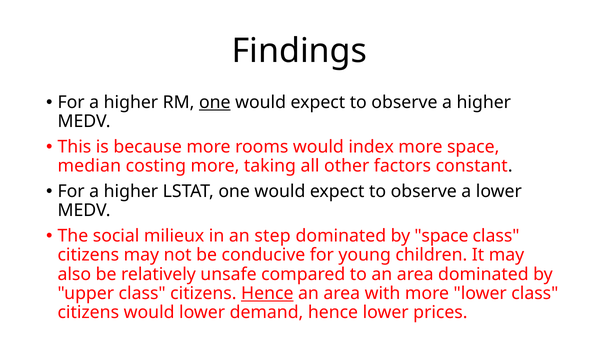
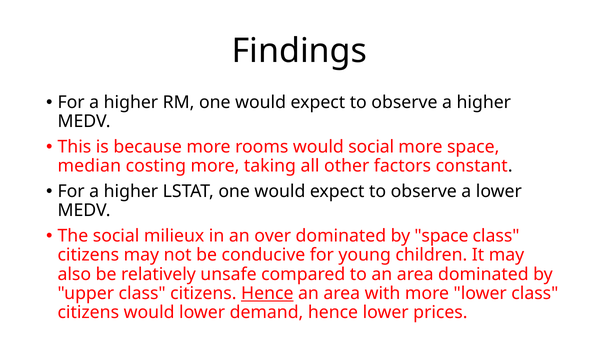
one underline: present -> none (215, 102)
would index: index -> social (371, 147)
step: step -> over (273, 236)
